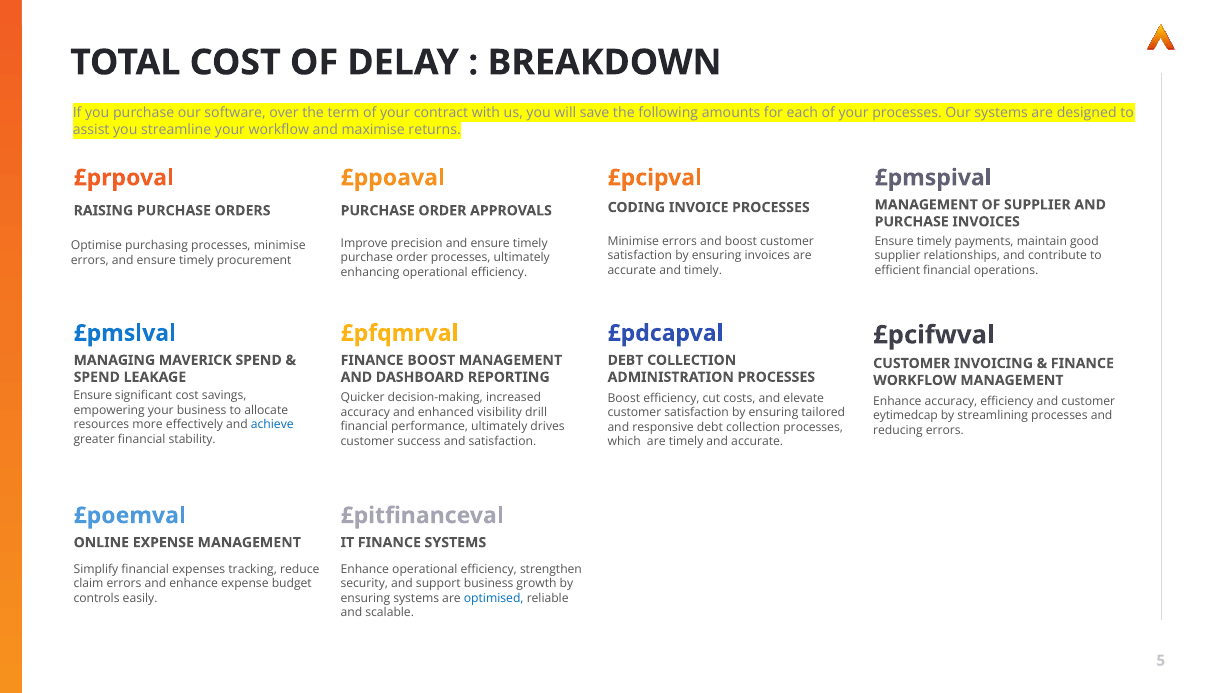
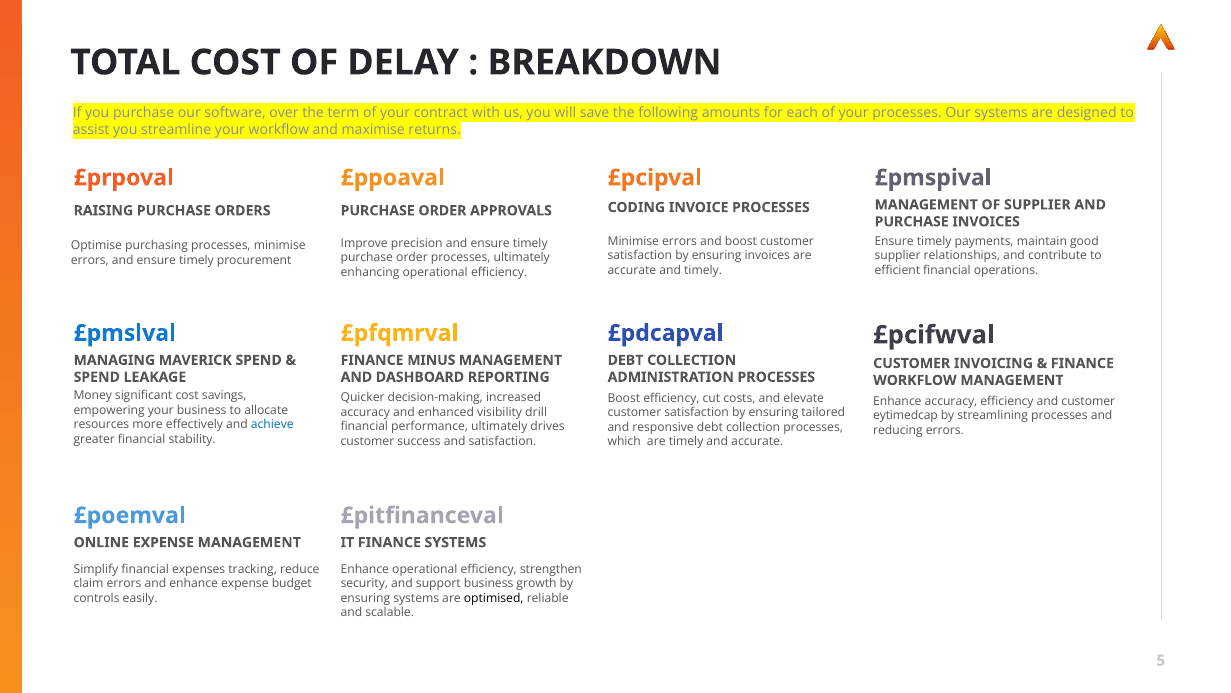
FINANCE BOOST: BOOST -> MINUS (431, 360)
Ensure: Ensure -> Money (93, 395)
optimised colour: blue -> black (494, 598)
